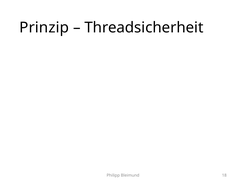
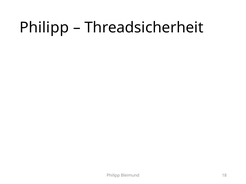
Prinzip: Prinzip -> Philipp (44, 28)
